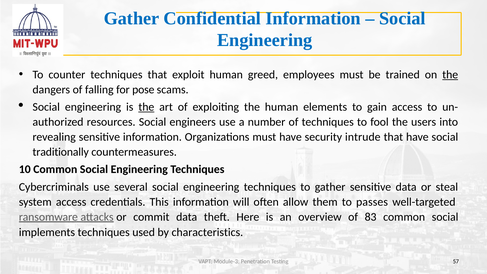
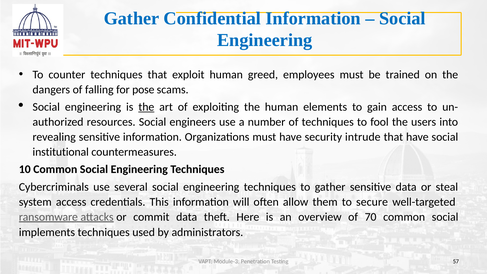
the underline: present -> none (450, 75)
traditionally: traditionally -> institutional (61, 152)
passes: passes -> secure (372, 202)
83: 83 -> 70 (371, 217)
characteristics: characteristics -> administrators (207, 232)
